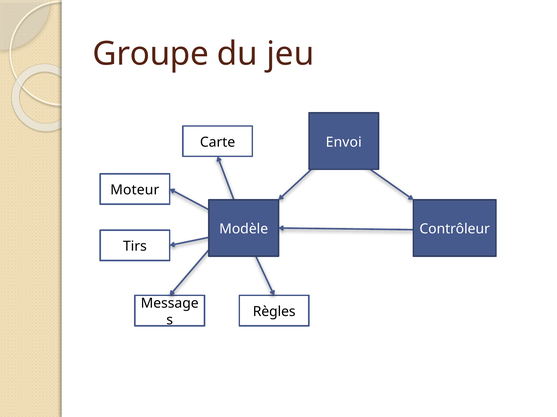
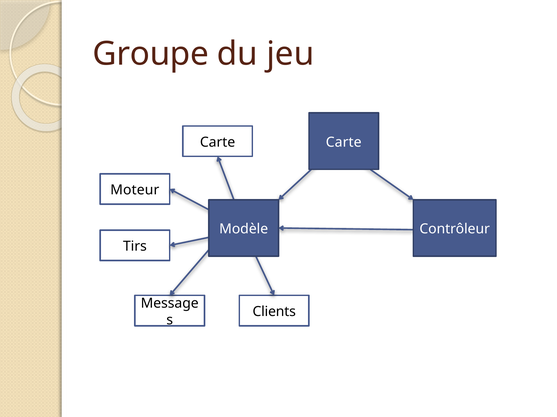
Envoi: Envoi -> Carte (344, 142)
Règles: Règles -> Clients (274, 312)
